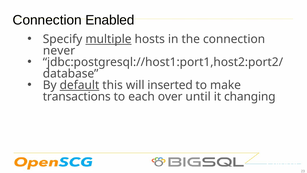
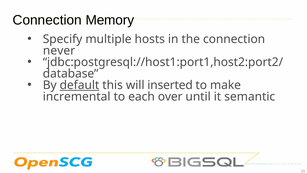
Enabled: Enabled -> Memory (110, 20)
multiple underline: present -> none (108, 39)
transactions: transactions -> incremental (77, 96)
changing: changing -> semantic (250, 96)
